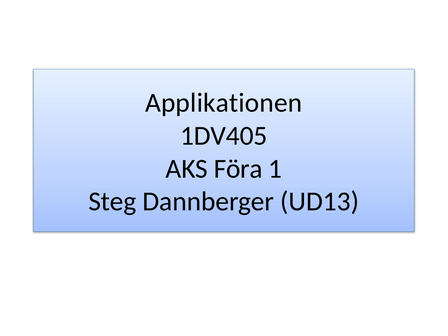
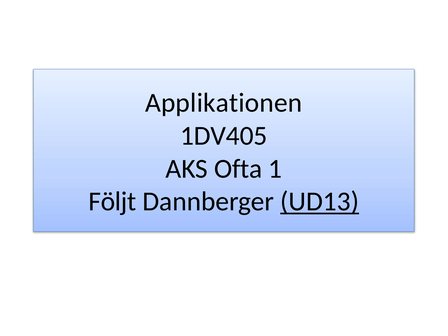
Föra: Föra -> Ofta (238, 169)
Steg: Steg -> Följt (112, 202)
UD13 underline: none -> present (320, 202)
